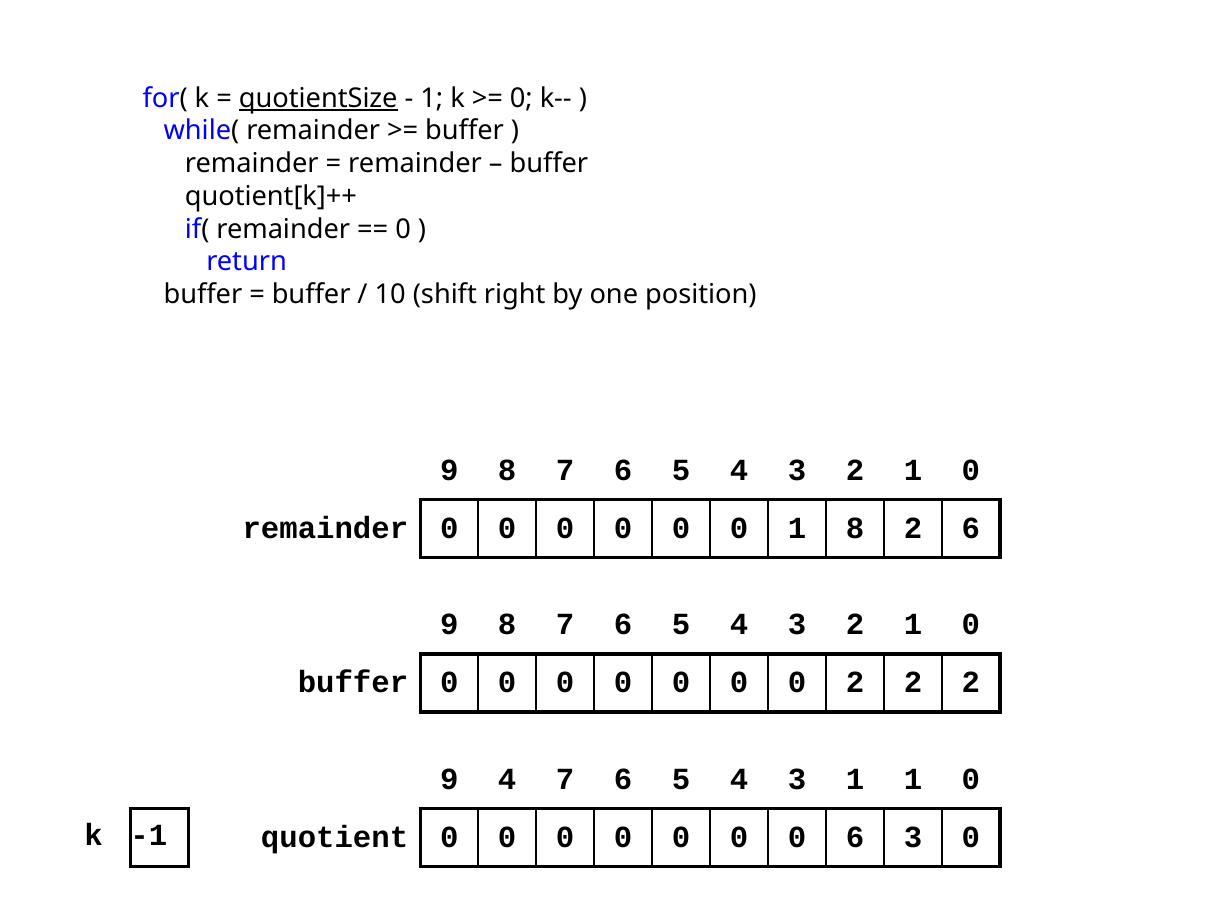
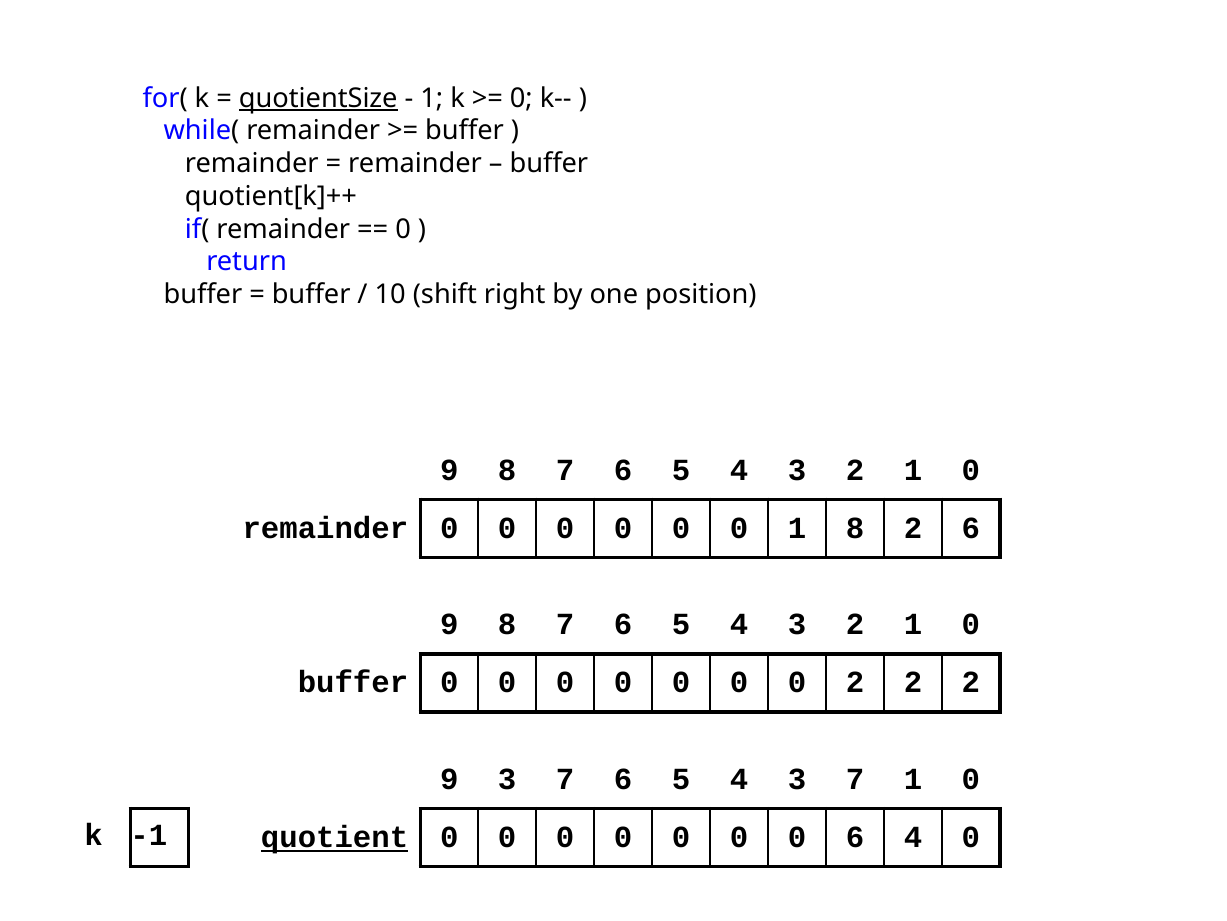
9 4: 4 -> 3 (507, 779)
4 3 1: 1 -> 7 (855, 779)
quotient underline: none -> present (335, 837)
6 3: 3 -> 4 (913, 837)
